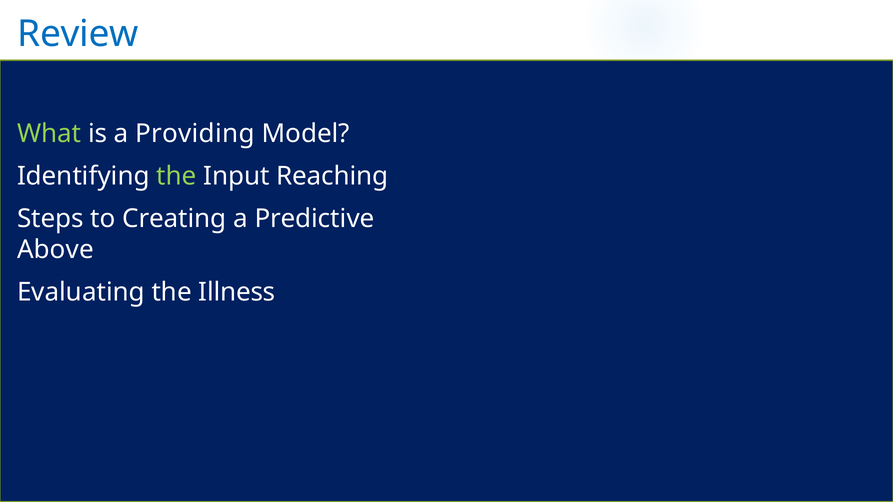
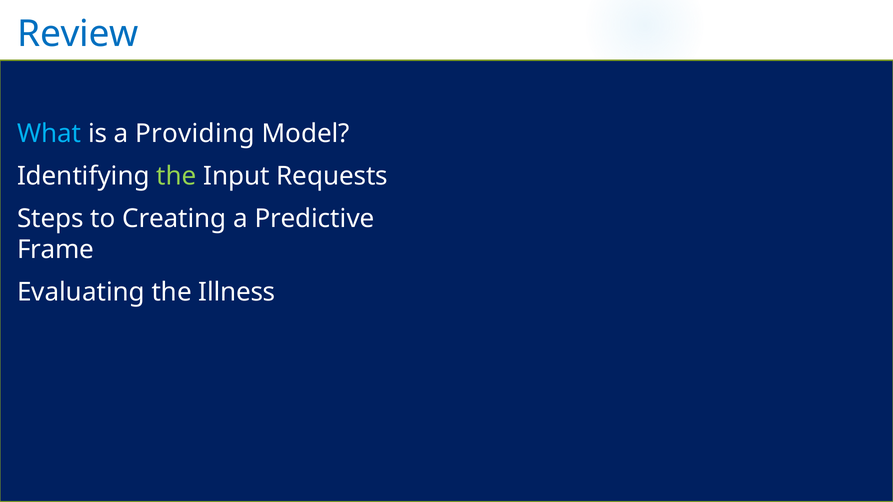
What colour: light green -> light blue (49, 134)
Reaching: Reaching -> Requests (332, 176)
Above: Above -> Frame (56, 250)
